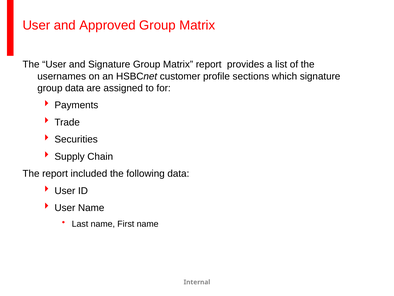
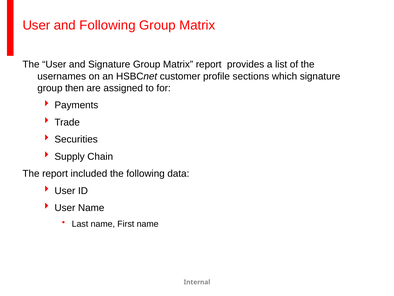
and Approved: Approved -> Following (108, 25)
group data: data -> then (75, 88)
